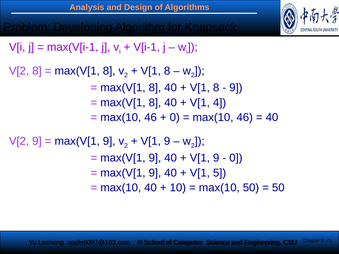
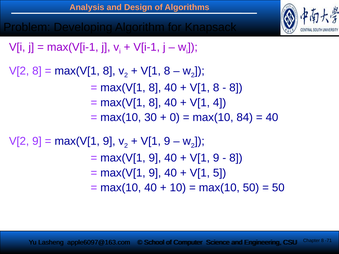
9: 9 -> 8 (236, 88)
46: 46 -> 30 (151, 118)
46: 46 -> 84 (245, 118)
0: 0 -> 8 (236, 158)
